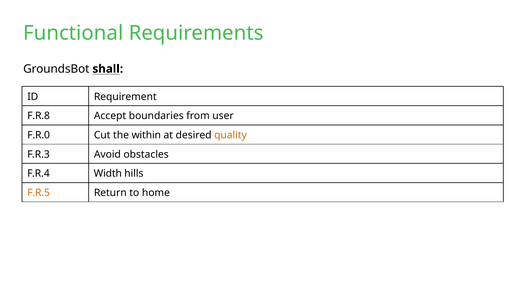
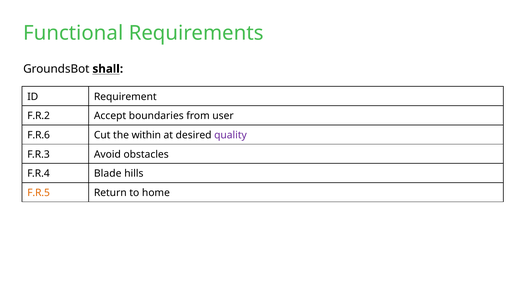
F.R.8: F.R.8 -> F.R.2 (39, 116)
F.R.0: F.R.0 -> F.R.6 (39, 135)
quality colour: orange -> purple (230, 135)
Width: Width -> Blade (108, 174)
